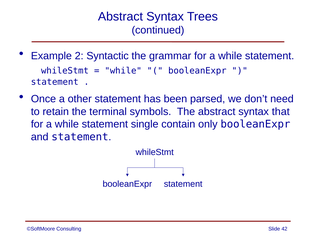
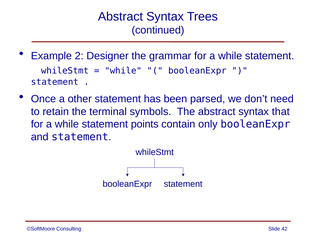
Syntactic: Syntactic -> Designer (108, 56)
single: single -> points (145, 124)
